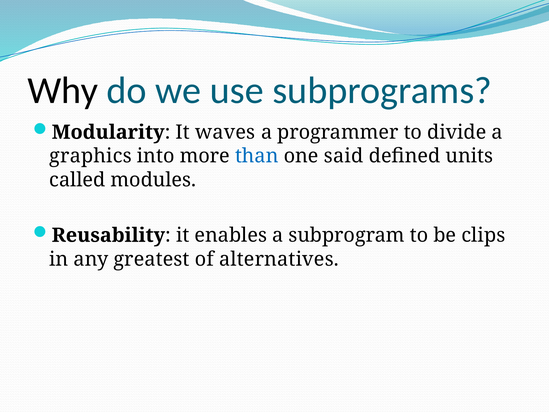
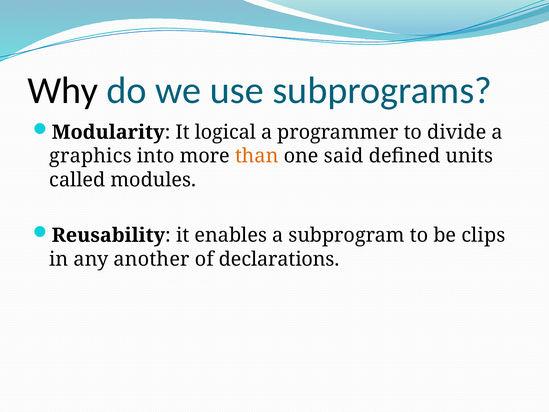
waves: waves -> logical (225, 132)
than colour: blue -> orange (257, 156)
greatest: greatest -> another (152, 259)
alternatives: alternatives -> declarations (279, 259)
